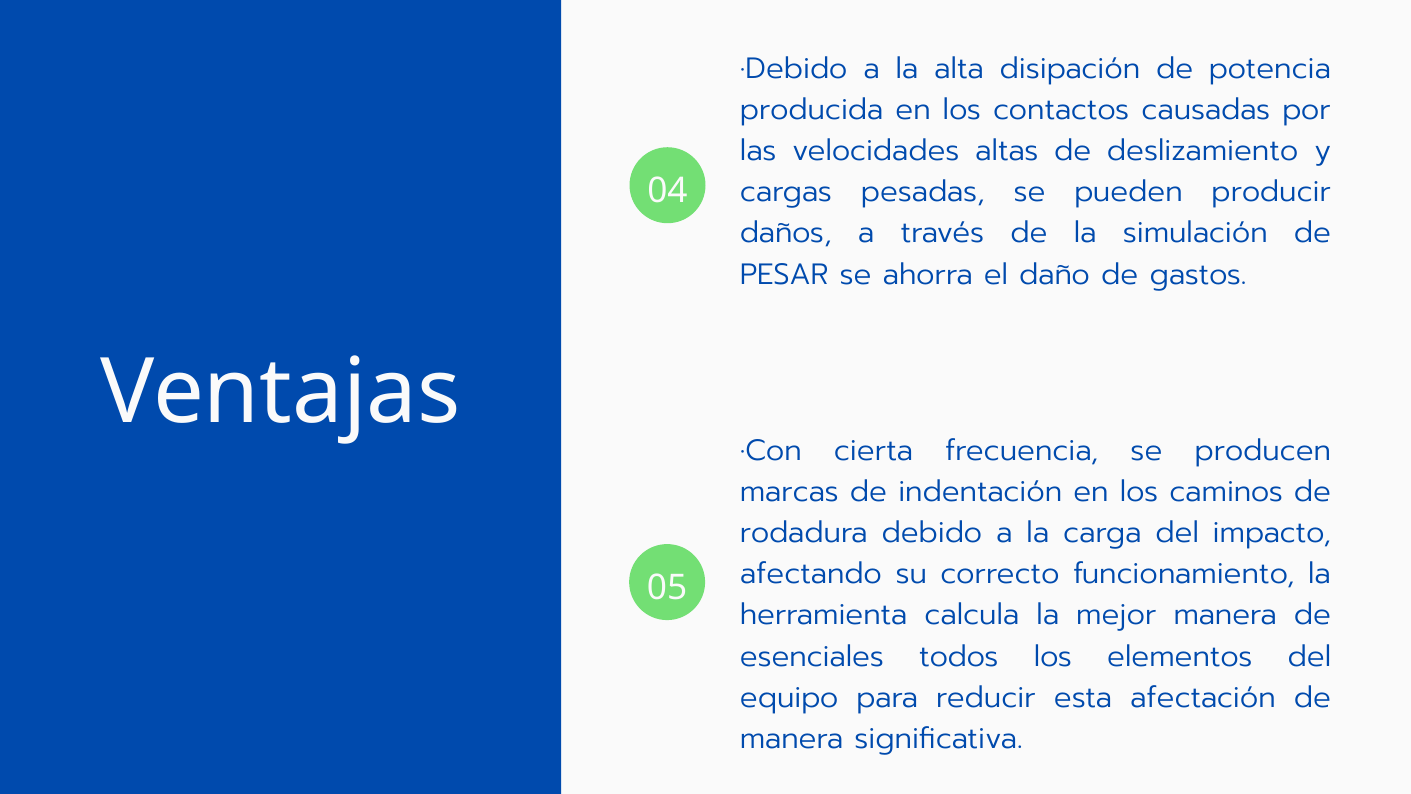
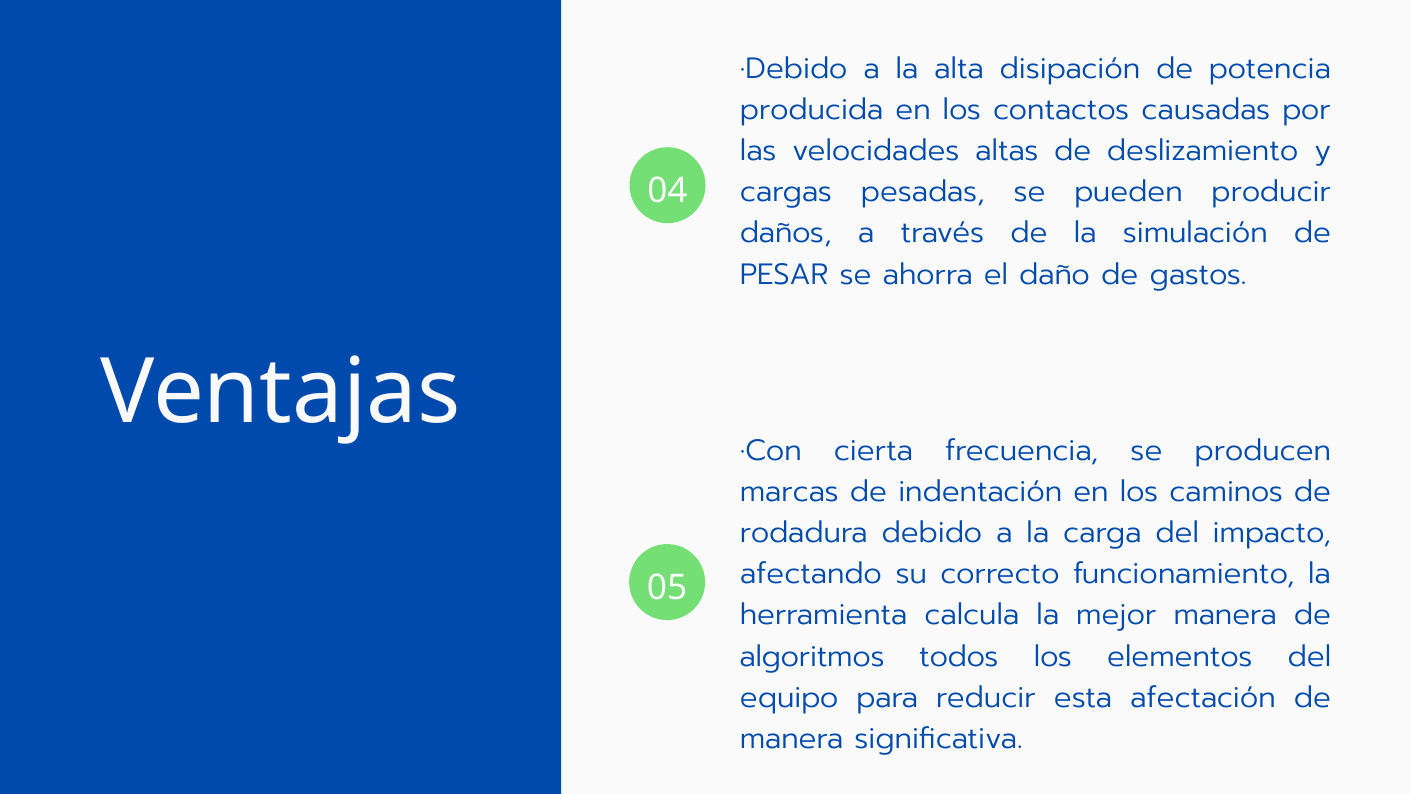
esenciales: esenciales -> algoritmos (812, 656)
